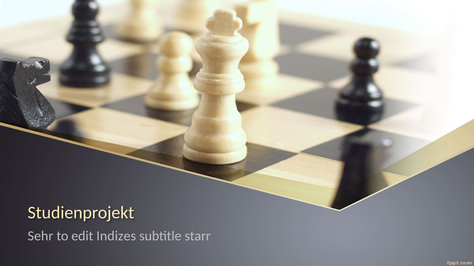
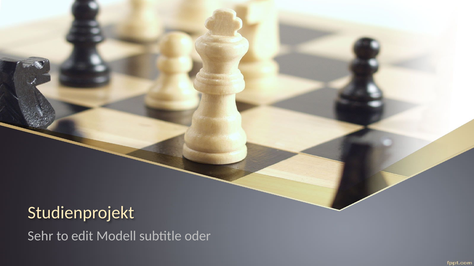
Indizes: Indizes -> Modell (116, 237)
starr: starr -> oder (198, 237)
